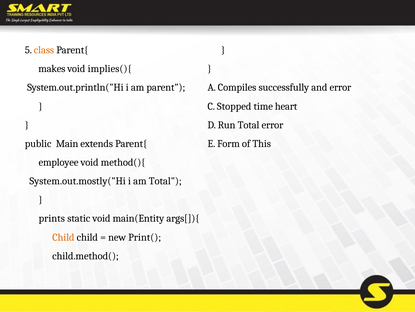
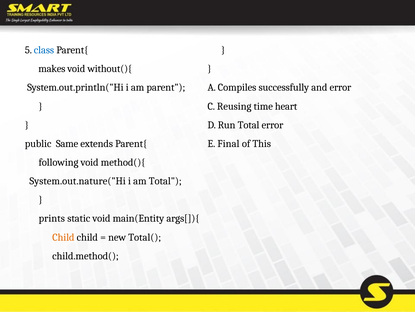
class colour: orange -> blue (44, 50)
implies(){: implies(){ -> without(){ (110, 69)
Stopped: Stopped -> Reusing (234, 106)
Main: Main -> Same (67, 143)
Form: Form -> Final (228, 143)
employee: employee -> following (58, 162)
System.out.mostly("Hi: System.out.mostly("Hi -> System.out.nature("Hi (78, 181)
Print(: Print( -> Total( (145, 237)
